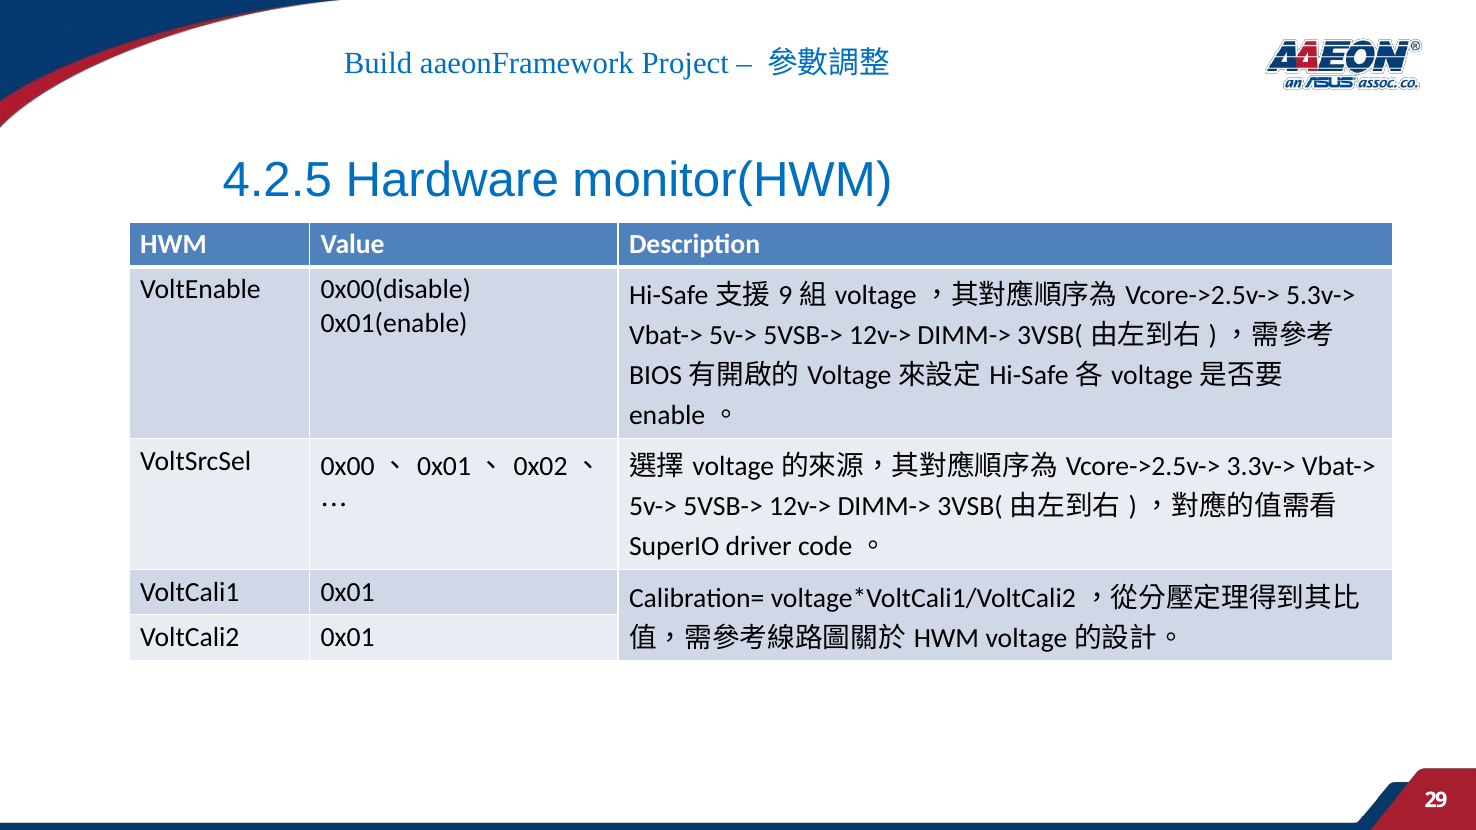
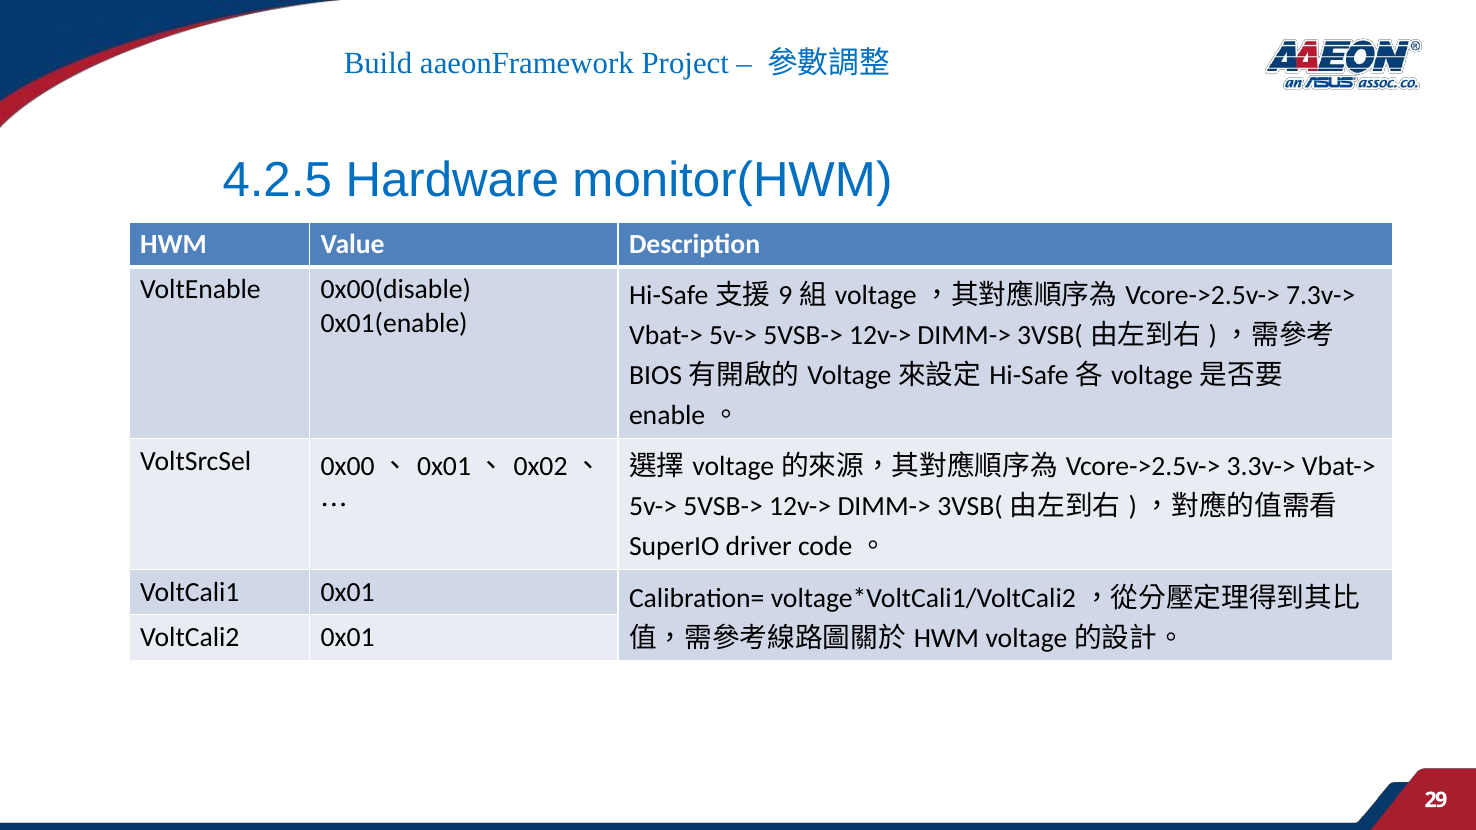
5.3v->: 5.3v-> -> 7.3v-> (1321, 296)
